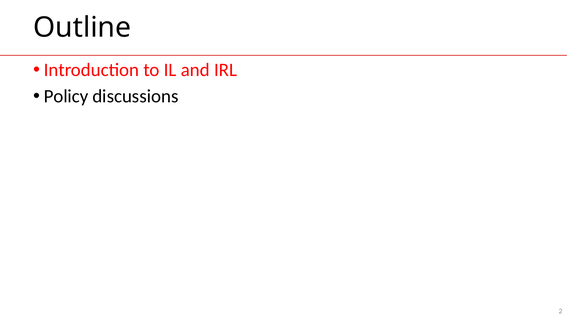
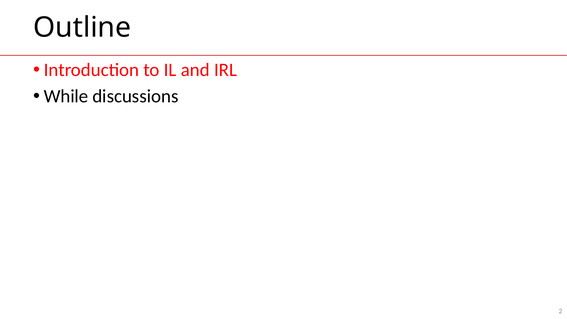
Policy: Policy -> While (66, 96)
